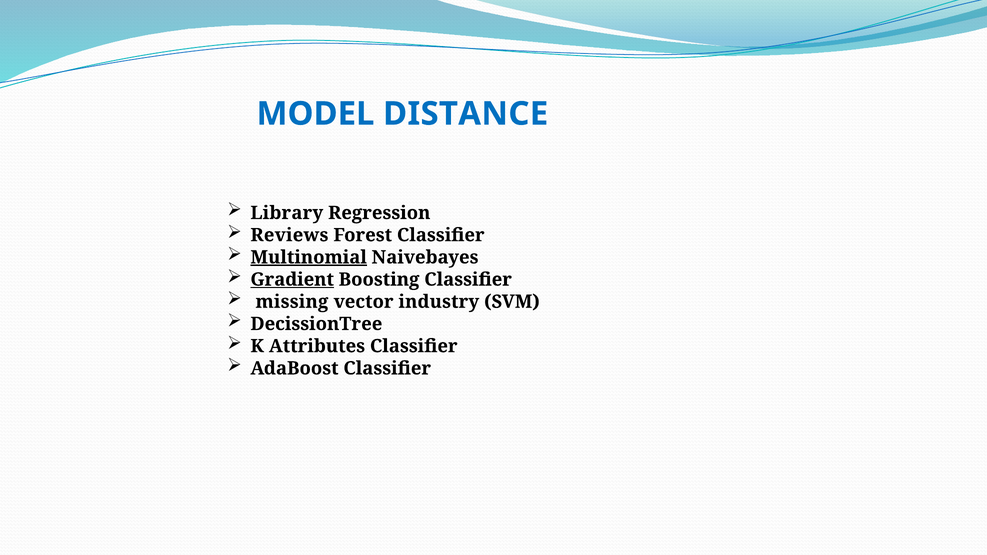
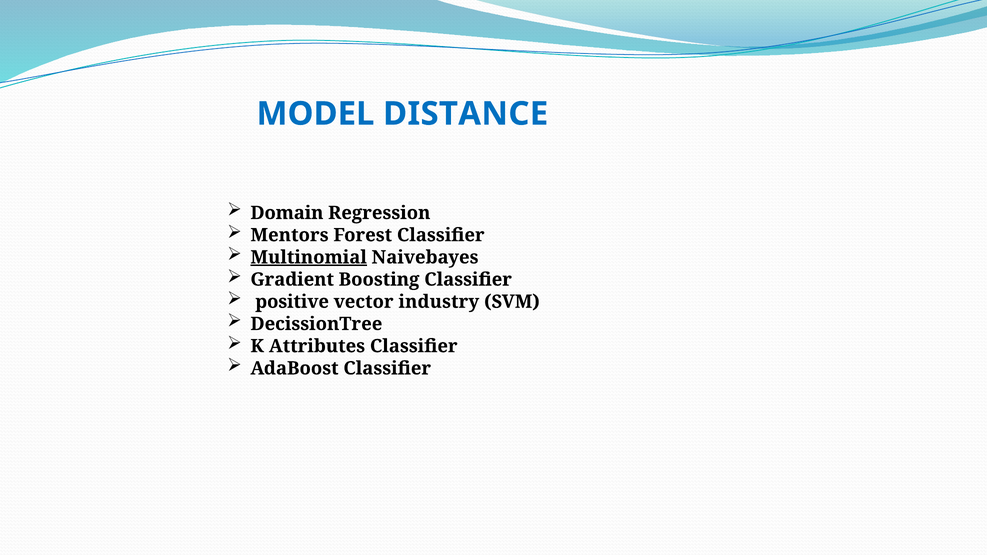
Library: Library -> Domain (287, 213)
Reviews: Reviews -> Mentors (290, 235)
Gradient underline: present -> none (292, 280)
missing: missing -> positive (292, 302)
